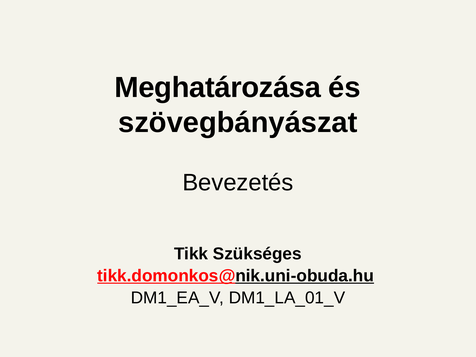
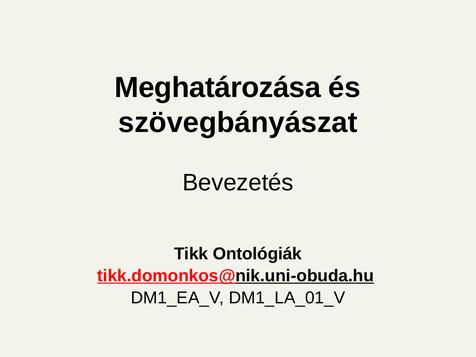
Szükséges: Szükséges -> Ontológiák (257, 254)
